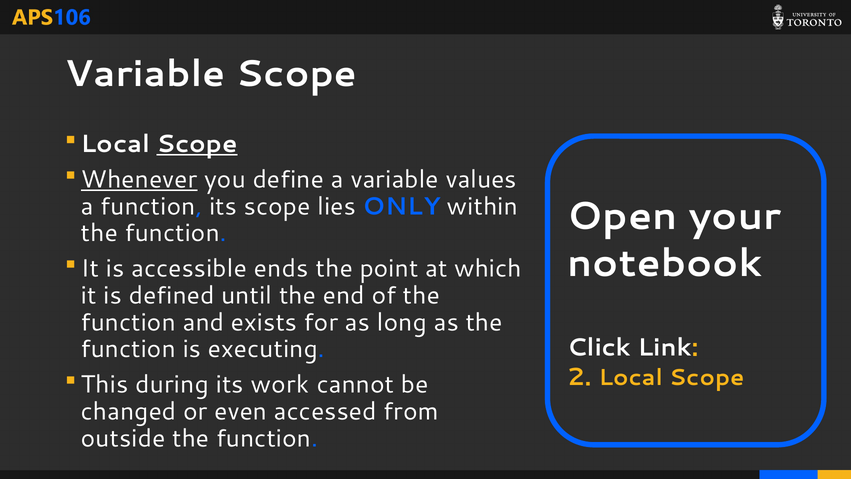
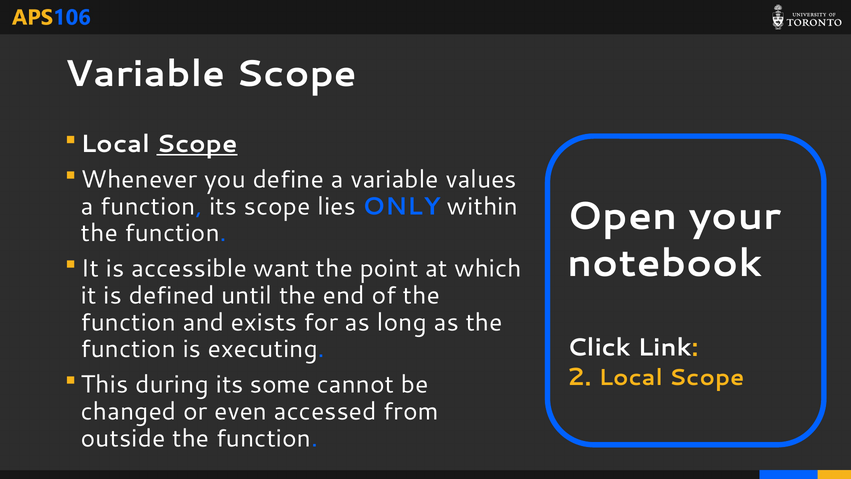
Whenever underline: present -> none (139, 179)
ends: ends -> want (281, 269)
work: work -> some (280, 385)
